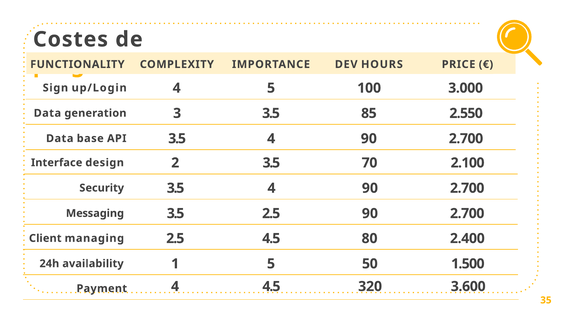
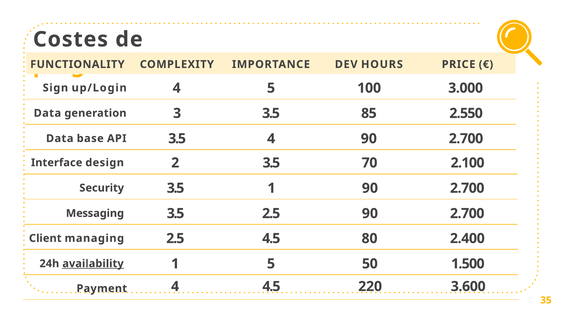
Security 3.5 4: 4 -> 1 (271, 188)
availability underline: none -> present (93, 264)
320: 320 -> 220 (370, 287)
